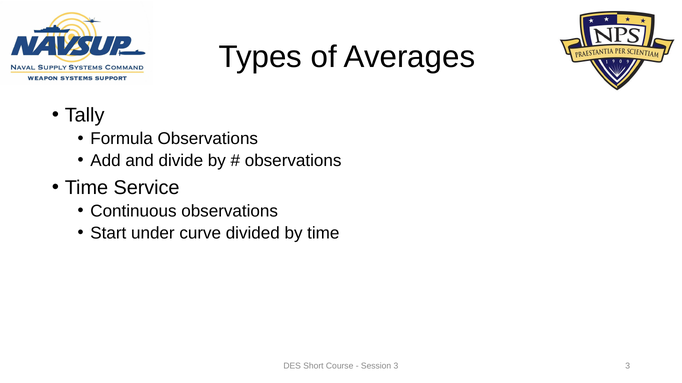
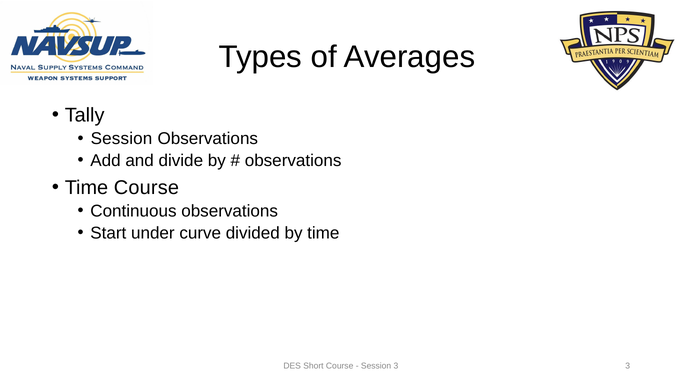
Formula: Formula -> Session (122, 139)
Time Service: Service -> Course (146, 188)
